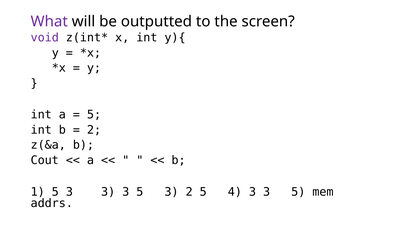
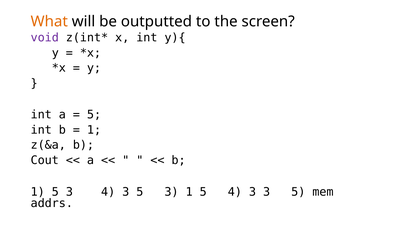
What colour: purple -> orange (49, 22)
2: 2 -> 1 (94, 130)
5 3 3: 3 -> 4 (108, 192)
3 2: 2 -> 1 (189, 192)
